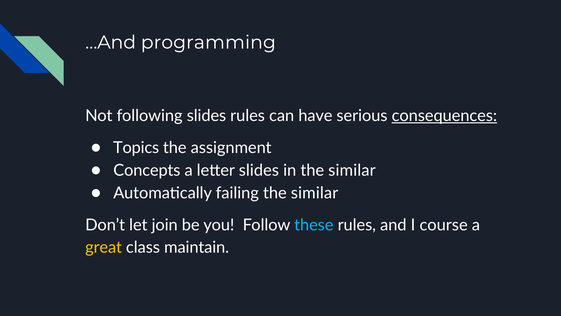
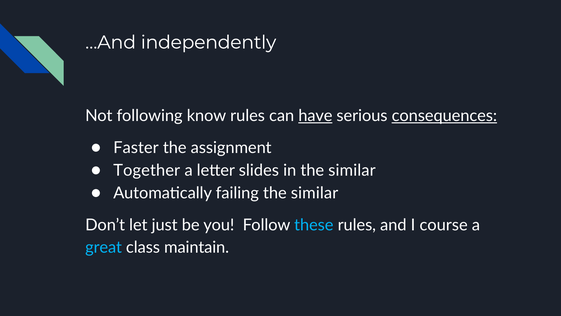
programming: programming -> independently (209, 42)
following slides: slides -> know (206, 116)
have underline: none -> present (315, 116)
Topics: Topics -> Faster (136, 148)
Concepts: Concepts -> Together (147, 170)
join: join -> just (165, 225)
great colour: yellow -> light blue (104, 247)
